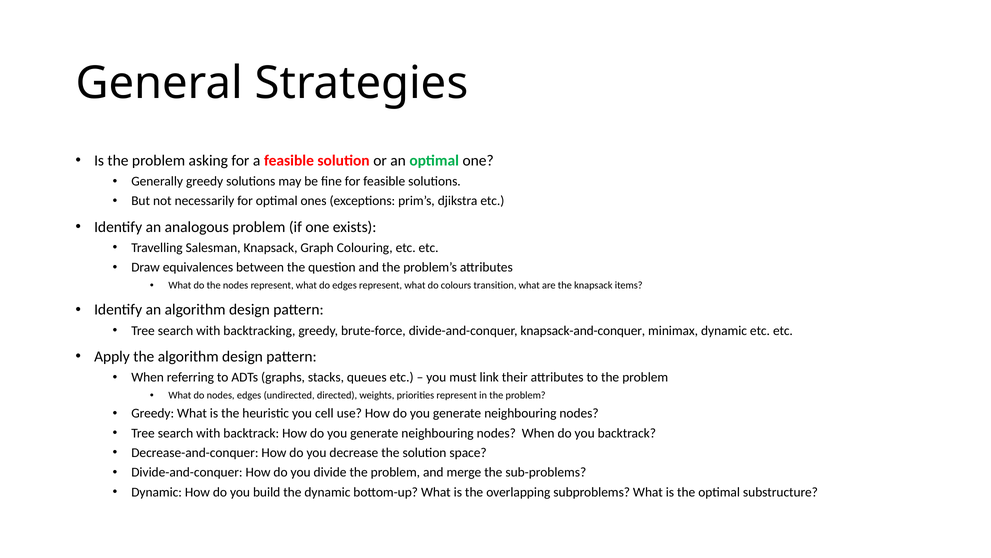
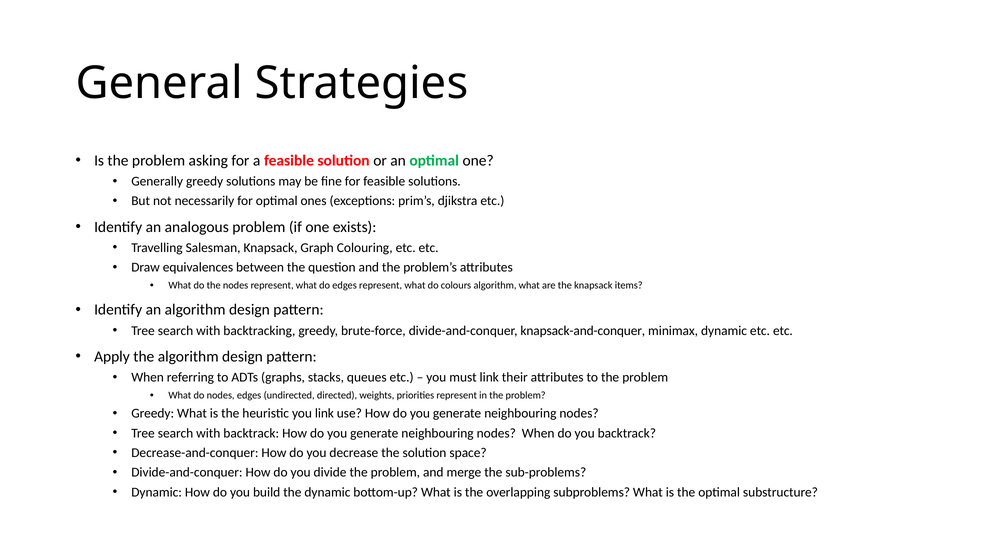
colours transition: transition -> algorithm (495, 285)
you cell: cell -> link (324, 413)
